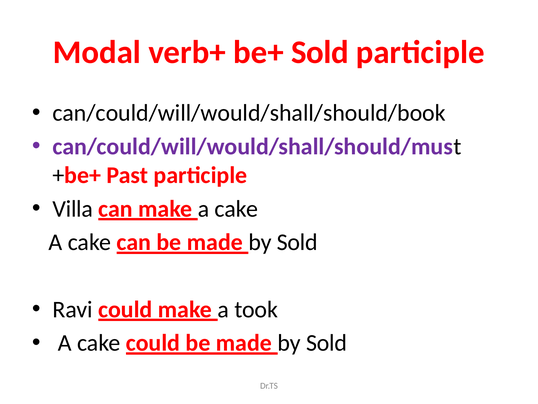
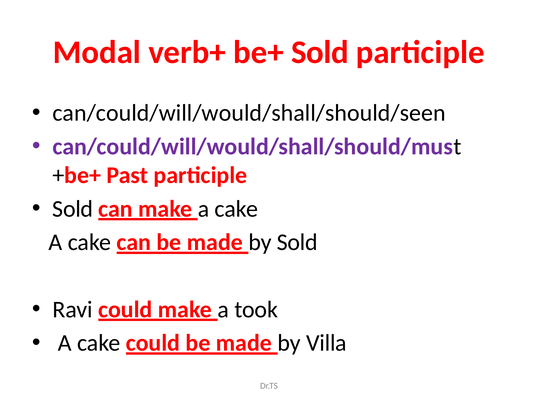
can/could/will/would/shall/should/book: can/could/will/would/shall/should/book -> can/could/will/would/shall/should/seen (249, 113)
Villa: Villa -> Sold (73, 209)
Sold: Sold -> Villa (326, 343)
